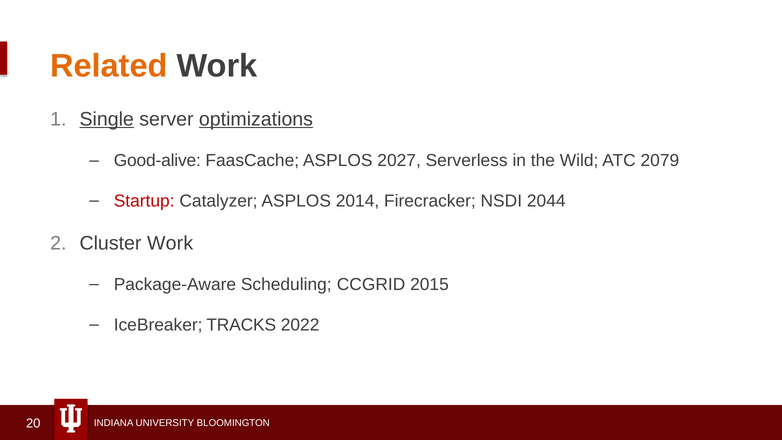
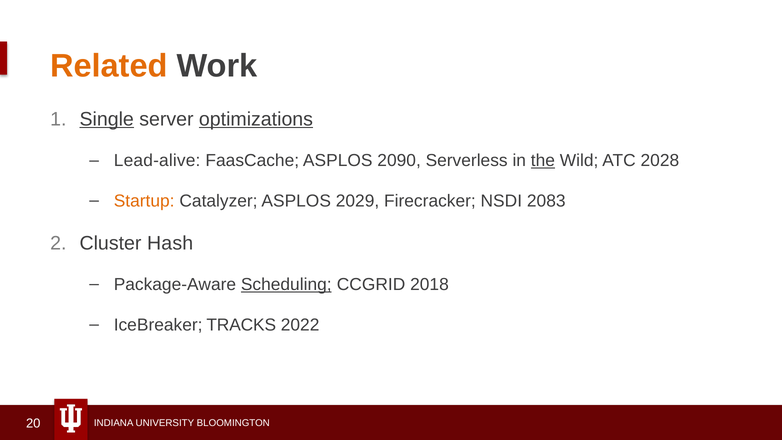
Good-alive: Good-alive -> Lead-alive (157, 161)
2027: 2027 -> 2090 (399, 161)
the underline: none -> present (543, 161)
2079: 2079 -> 2028 (660, 161)
Startup colour: red -> orange (144, 201)
2014: 2014 -> 2029 (358, 201)
2044: 2044 -> 2083 (546, 201)
Cluster Work: Work -> Hash (170, 243)
Scheduling underline: none -> present (286, 285)
2015: 2015 -> 2018 (429, 285)
